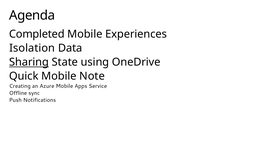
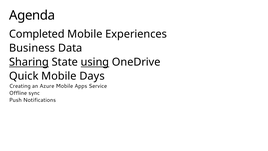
Isolation: Isolation -> Business (32, 48)
using underline: none -> present (95, 62)
Note: Note -> Days (92, 76)
